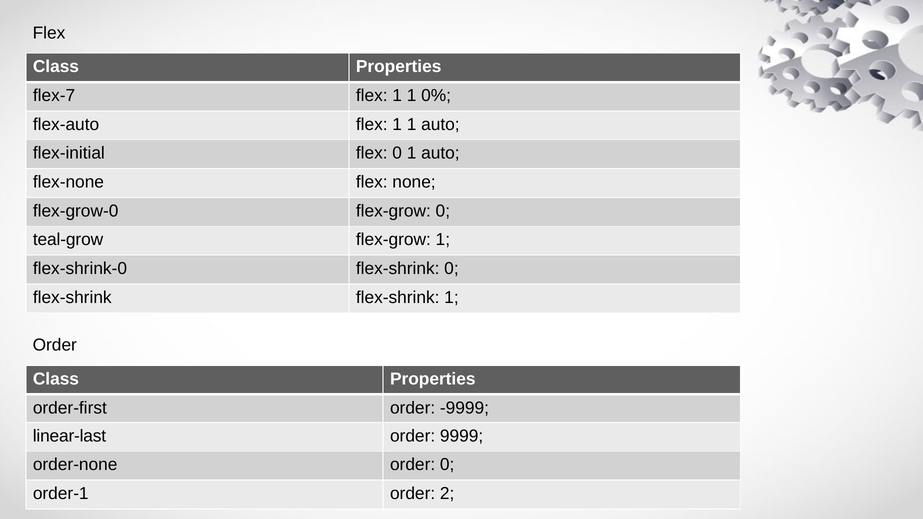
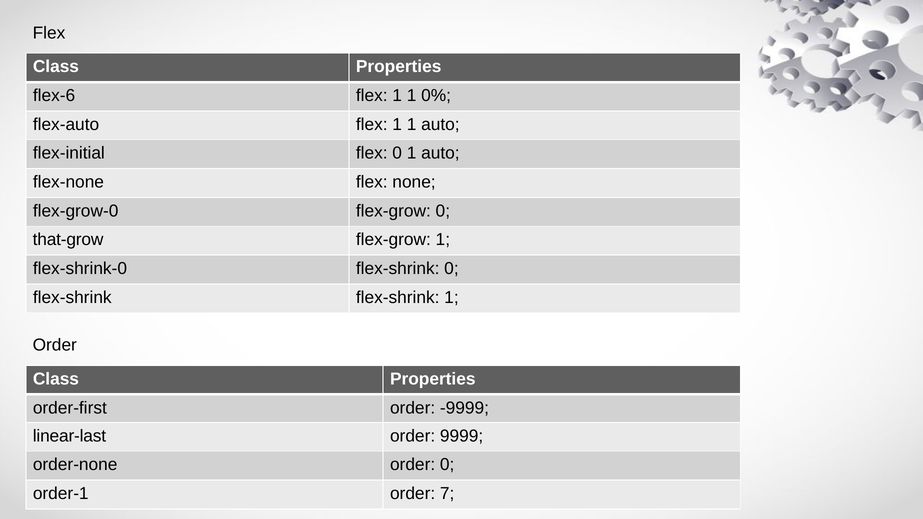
flex-7: flex-7 -> flex-6 (54, 96)
teal-grow: teal-grow -> that-grow (68, 240)
2: 2 -> 7 (447, 494)
